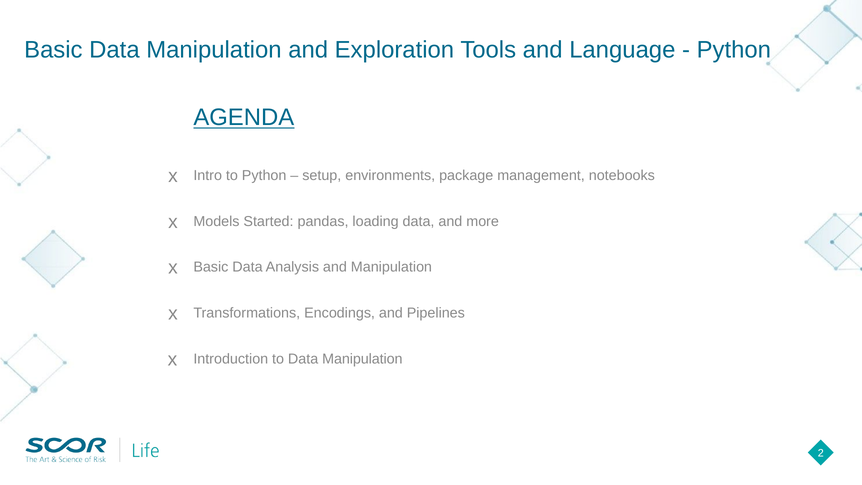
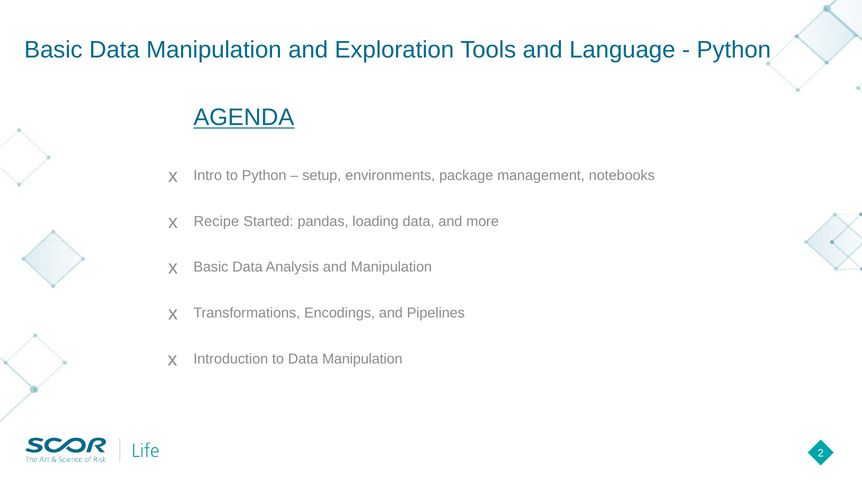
Models: Models -> Recipe (216, 221)
